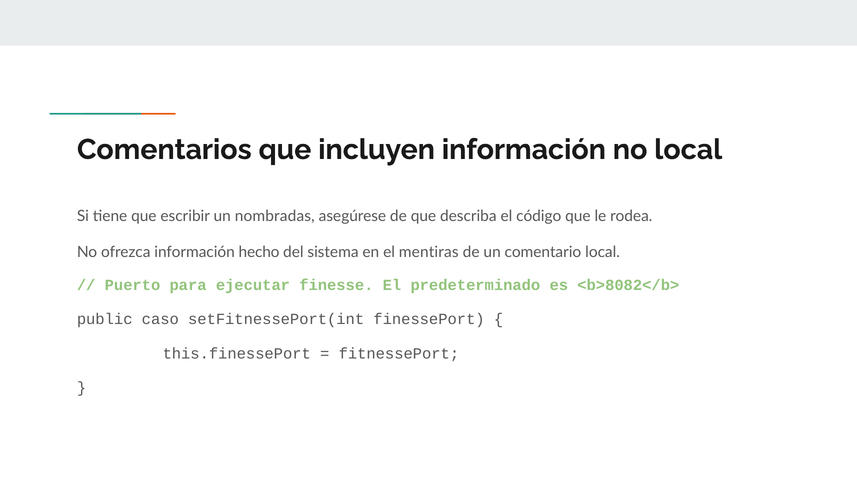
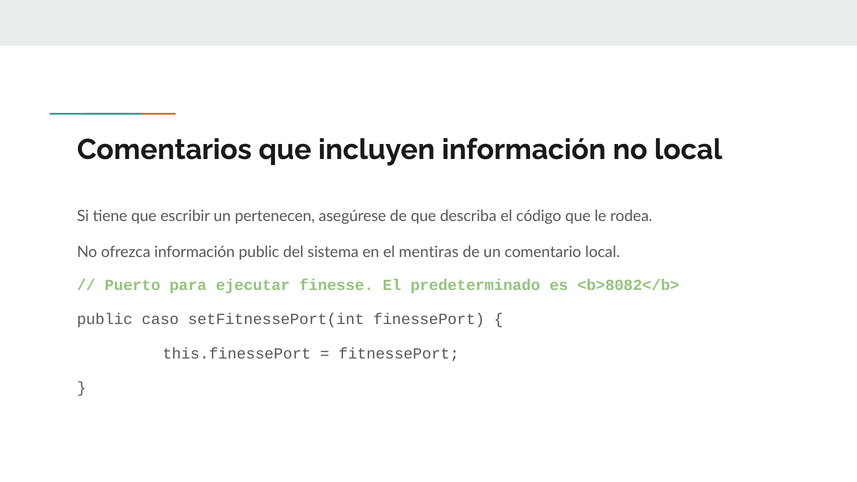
nombradas: nombradas -> pertenecen (275, 216)
información hecho: hecho -> public (259, 252)
